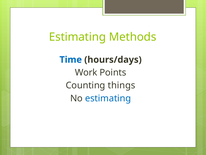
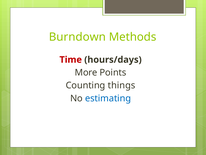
Estimating: Estimating -> Burndown (77, 37)
Time colour: blue -> red (71, 60)
Work: Work -> More (86, 72)
